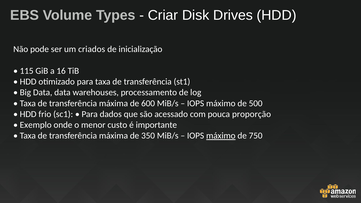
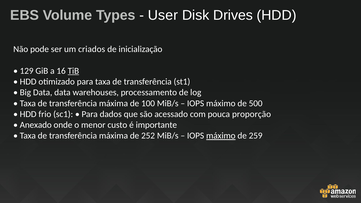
Criar: Criar -> User (163, 15)
115: 115 -> 129 (27, 71)
TiB underline: none -> present (73, 71)
600: 600 -> 100 (148, 103)
Exemplo: Exemplo -> Anexado (36, 125)
350: 350 -> 252 (148, 136)
750: 750 -> 259 (256, 136)
